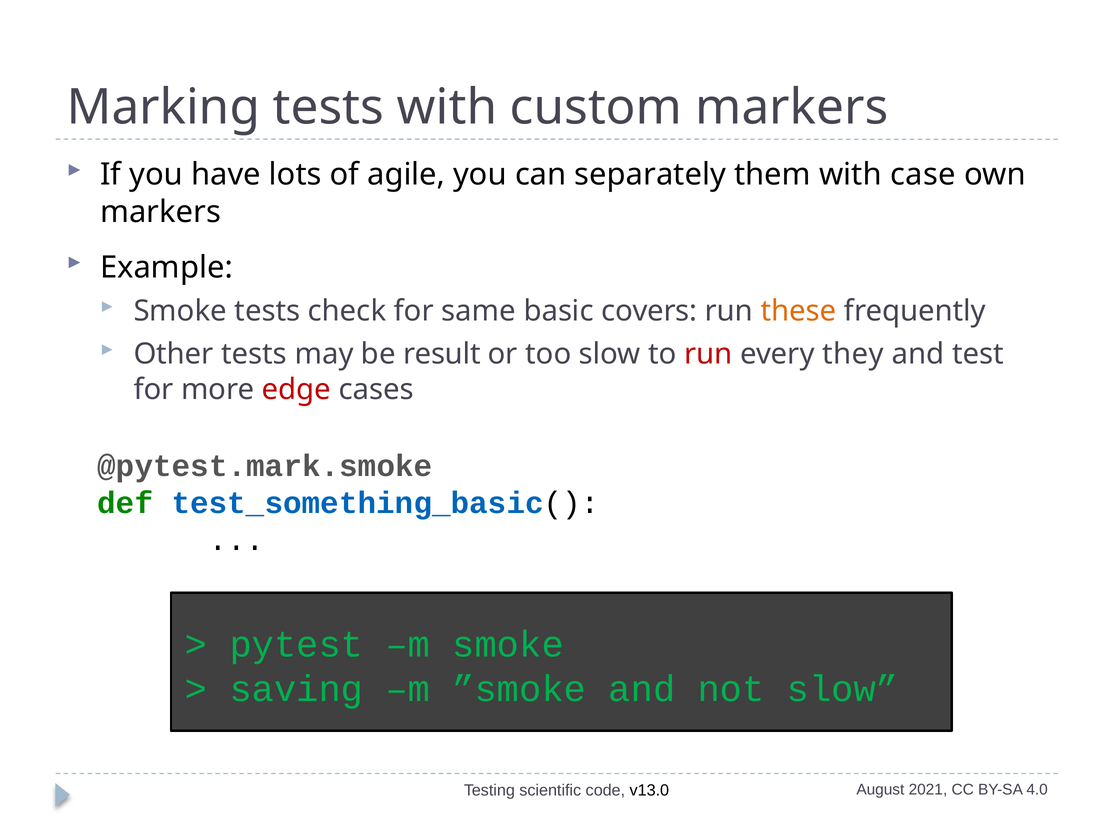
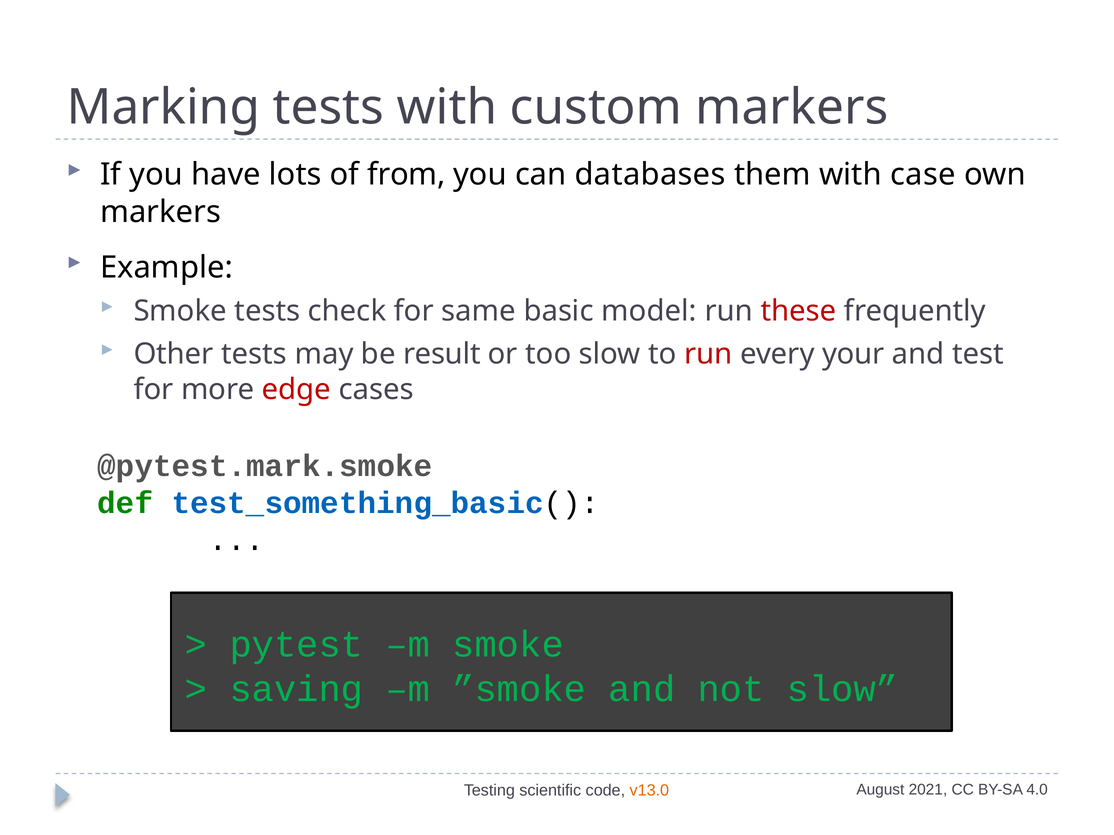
agile: agile -> from (406, 175)
separately: separately -> databases (650, 175)
covers: covers -> model (649, 311)
these colour: orange -> red (798, 311)
they: they -> your (853, 354)
v13.0 colour: black -> orange (649, 791)
